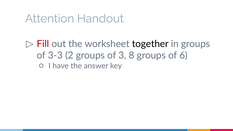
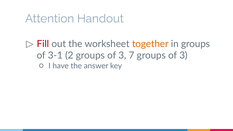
together colour: black -> orange (150, 44)
3-3: 3-3 -> 3-1 (55, 55)
8: 8 -> 7 (132, 55)
6: 6 -> 3 (183, 55)
